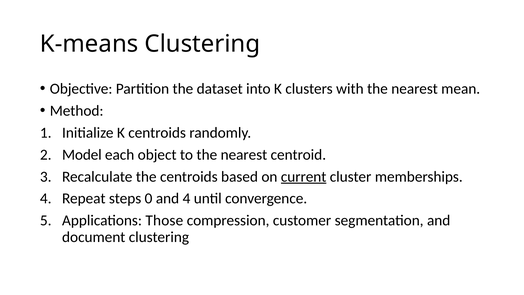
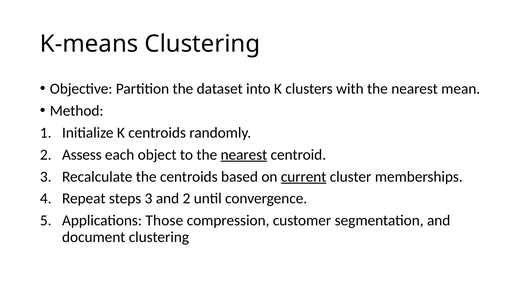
Model: Model -> Assess (82, 155)
nearest underline: none -> present (244, 155)
steps 0: 0 -> 3 (149, 198)
and 4: 4 -> 2 (186, 198)
